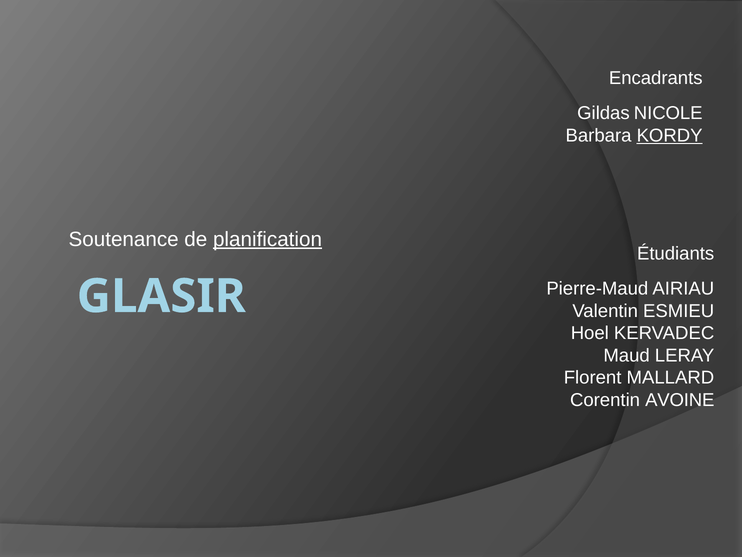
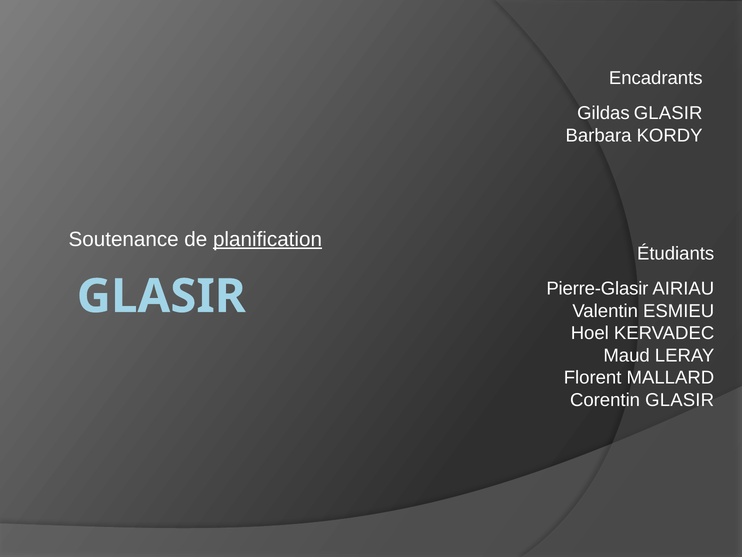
Gildas NICOLE: NICOLE -> GLASIR (668, 113)
KORDY underline: present -> none (670, 135)
Pierre-Maud: Pierre-Maud -> Pierre-Glasir (597, 288)
Corentin AVOINE: AVOINE -> GLASIR (680, 400)
